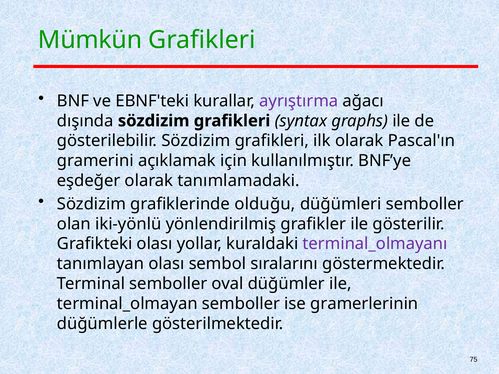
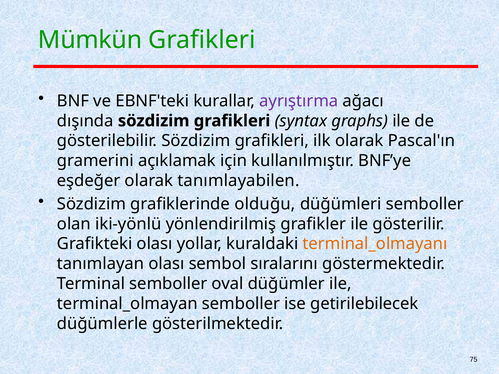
tanımlamadaki: tanımlamadaki -> tanımlayabilen (239, 181)
terminal_olmayanı colour: purple -> orange (375, 244)
gramerlerinin: gramerlerinin -> getirilebilecek (364, 304)
